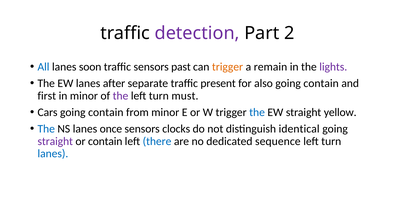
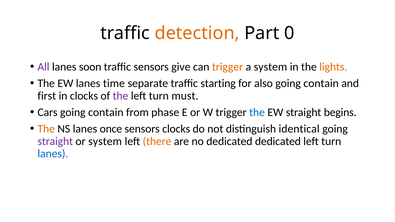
detection colour: purple -> orange (197, 33)
2: 2 -> 0 (289, 33)
All colour: blue -> purple (43, 67)
past: past -> give (181, 67)
a remain: remain -> system (270, 67)
lights colour: purple -> orange (333, 67)
after: after -> time (114, 83)
present: present -> starting (218, 83)
in minor: minor -> clocks (84, 96)
from minor: minor -> phase (165, 112)
yellow: yellow -> begins (340, 112)
The colour: blue -> orange (46, 129)
or contain: contain -> system (105, 141)
there colour: blue -> orange (157, 141)
dedicated sequence: sequence -> dedicated (278, 141)
